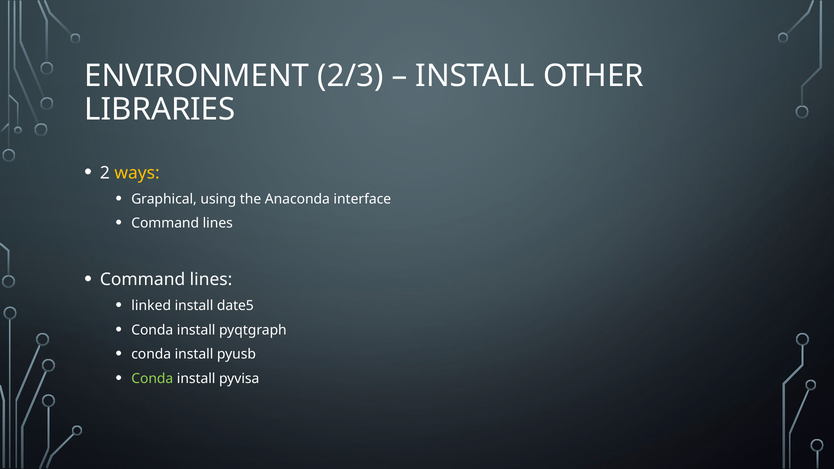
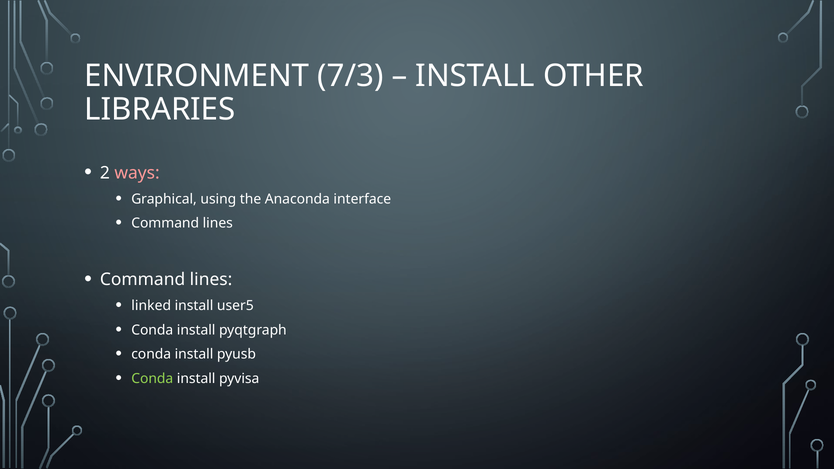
2/3: 2/3 -> 7/3 (351, 76)
ways colour: yellow -> pink (137, 173)
date5: date5 -> user5 (235, 306)
